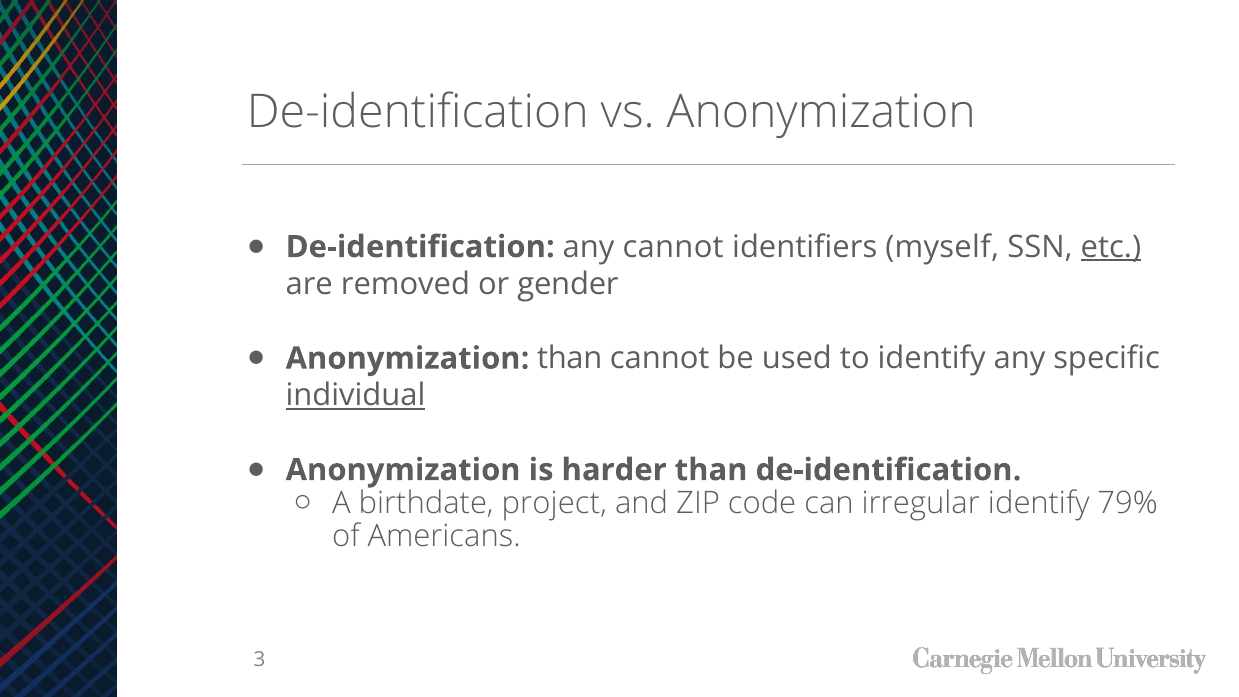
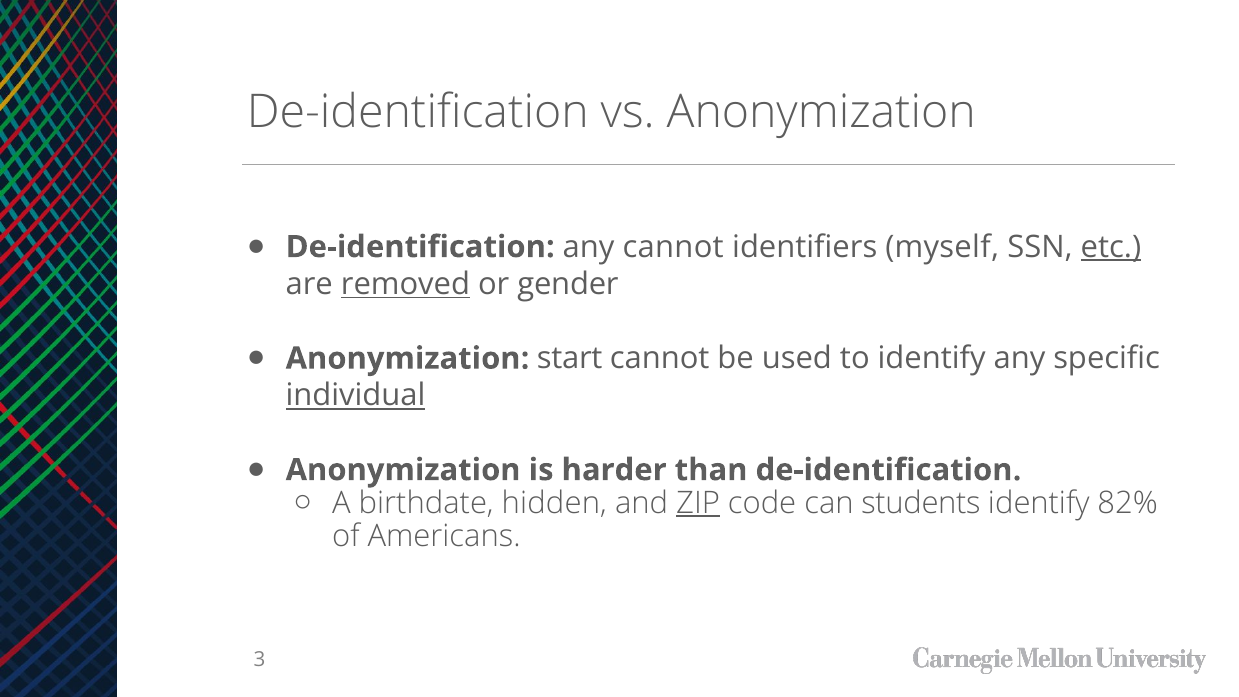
removed underline: none -> present (405, 284)
Anonymization than: than -> start (570, 358)
project: project -> hidden (554, 503)
ZIP underline: none -> present (698, 503)
irregular: irregular -> students (921, 503)
79%: 79% -> 82% (1128, 503)
